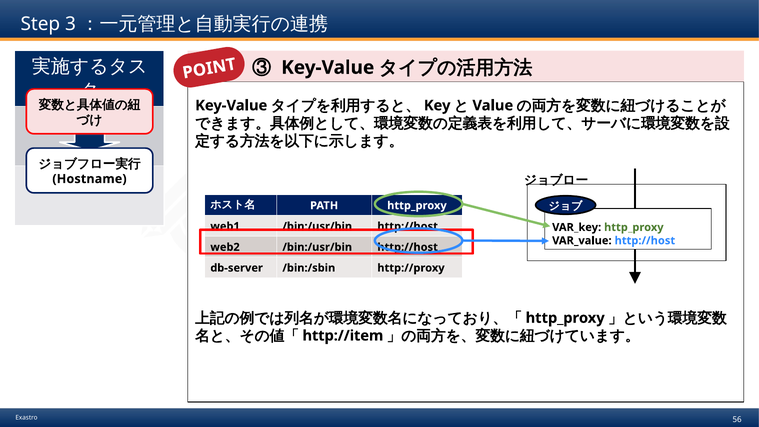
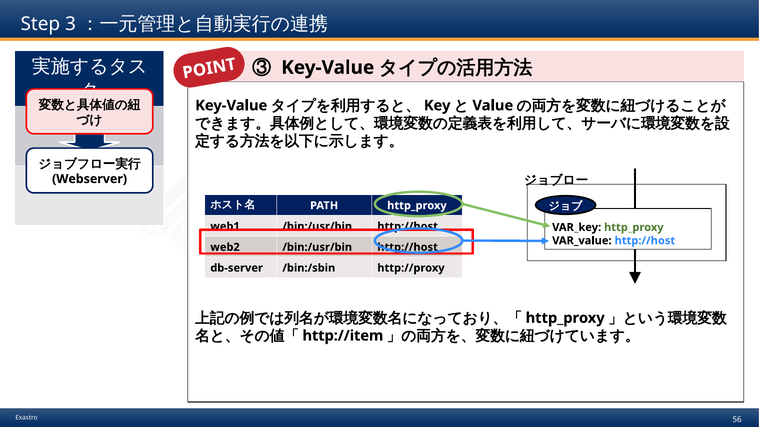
Hostname: Hostname -> Webserver (90, 179)
